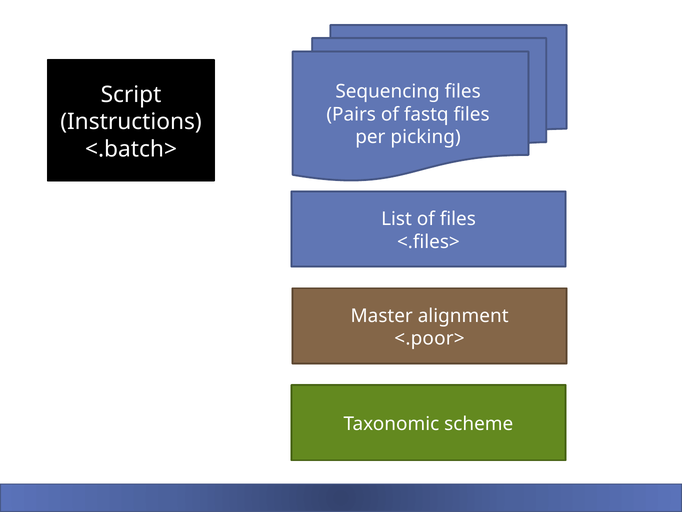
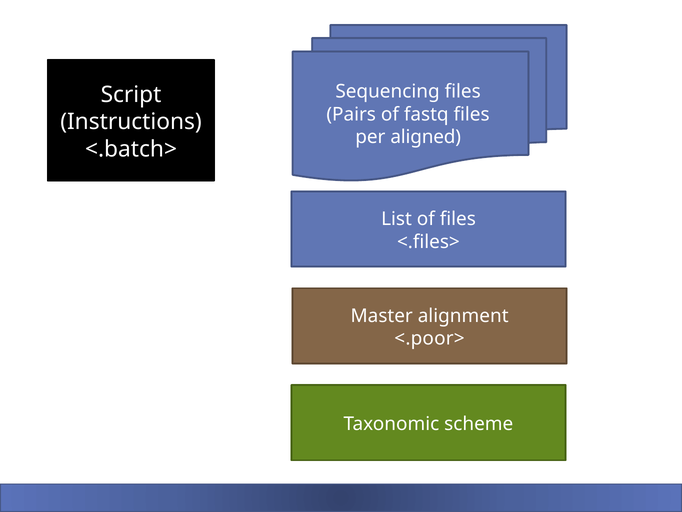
picking: picking -> aligned (426, 137)
